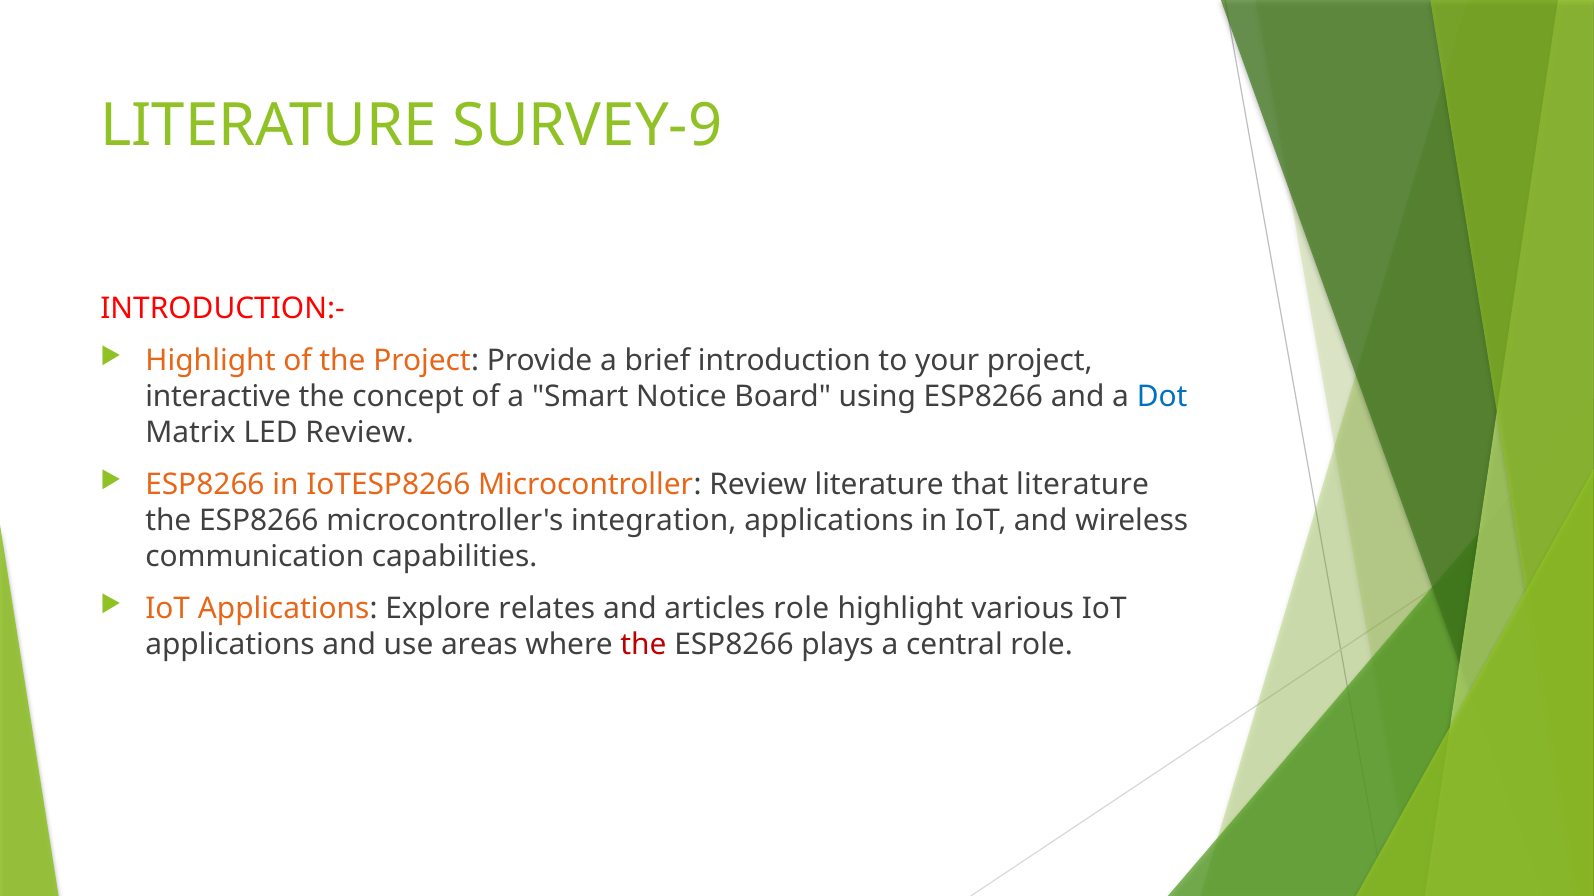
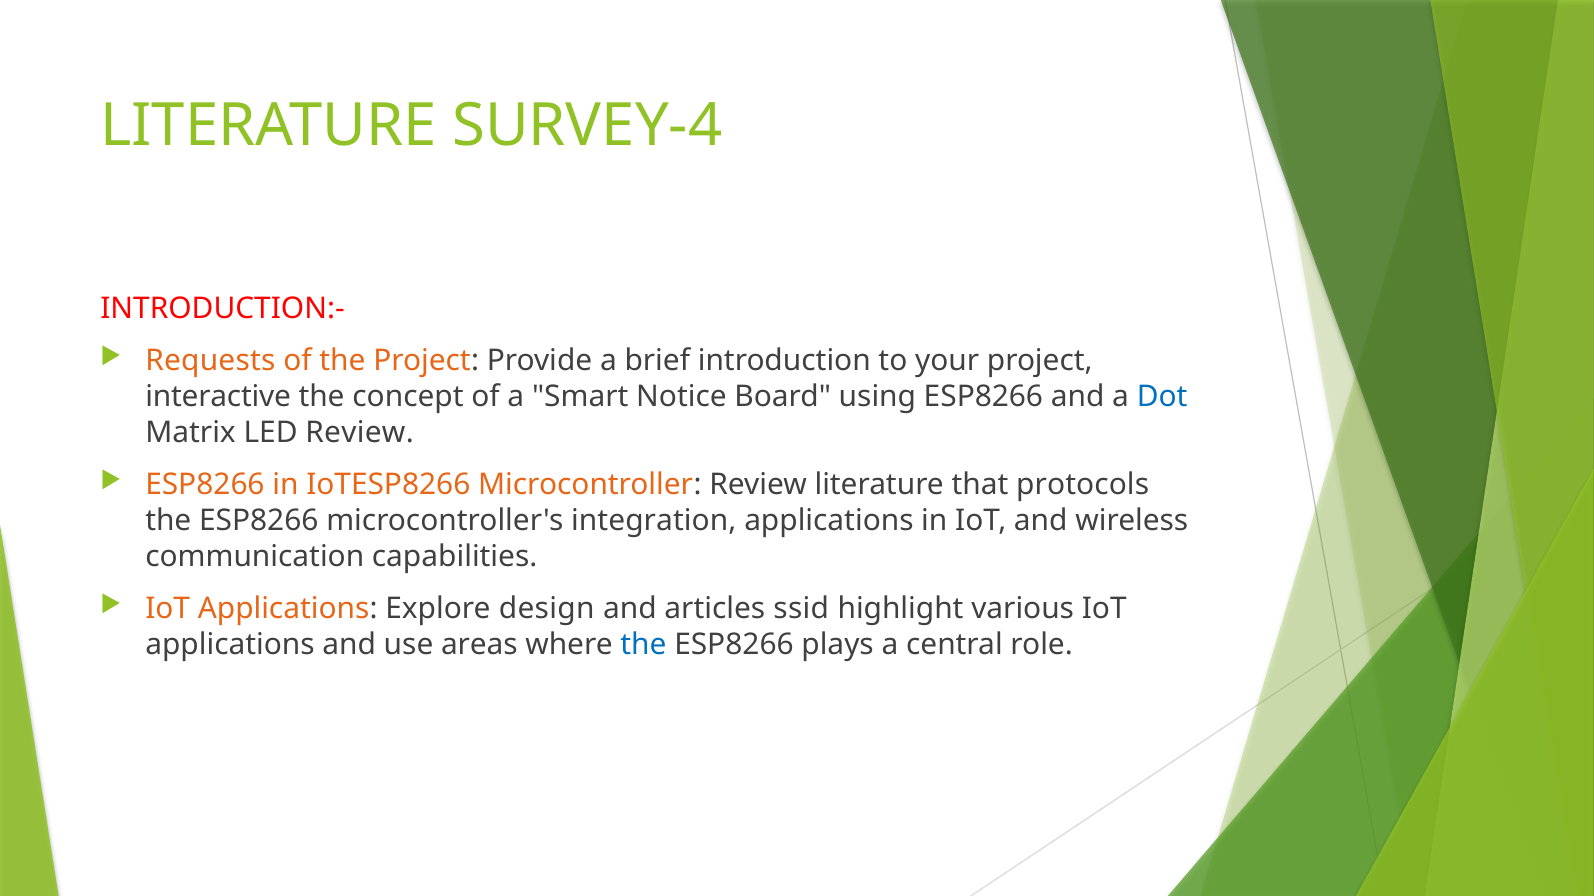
SURVEY-9: SURVEY-9 -> SURVEY-4 (587, 126)
Highlight: Highlight -> Requests (210, 361)
that literature: literature -> protocols (1083, 485)
relates: relates -> design (547, 609)
articles role: role -> ssid (801, 609)
the colour: red -> blue (644, 645)
